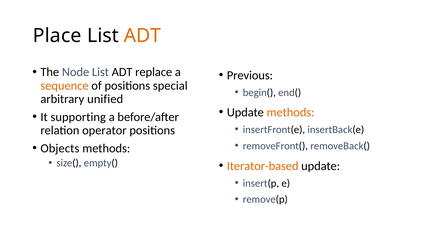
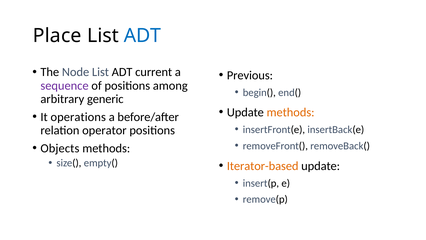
ADT colour: orange -> blue (143, 36)
replace: replace -> current (154, 72)
sequence colour: orange -> purple (65, 85)
special: special -> among (170, 85)
unified: unified -> generic (105, 99)
supporting: supporting -> operations (78, 117)
